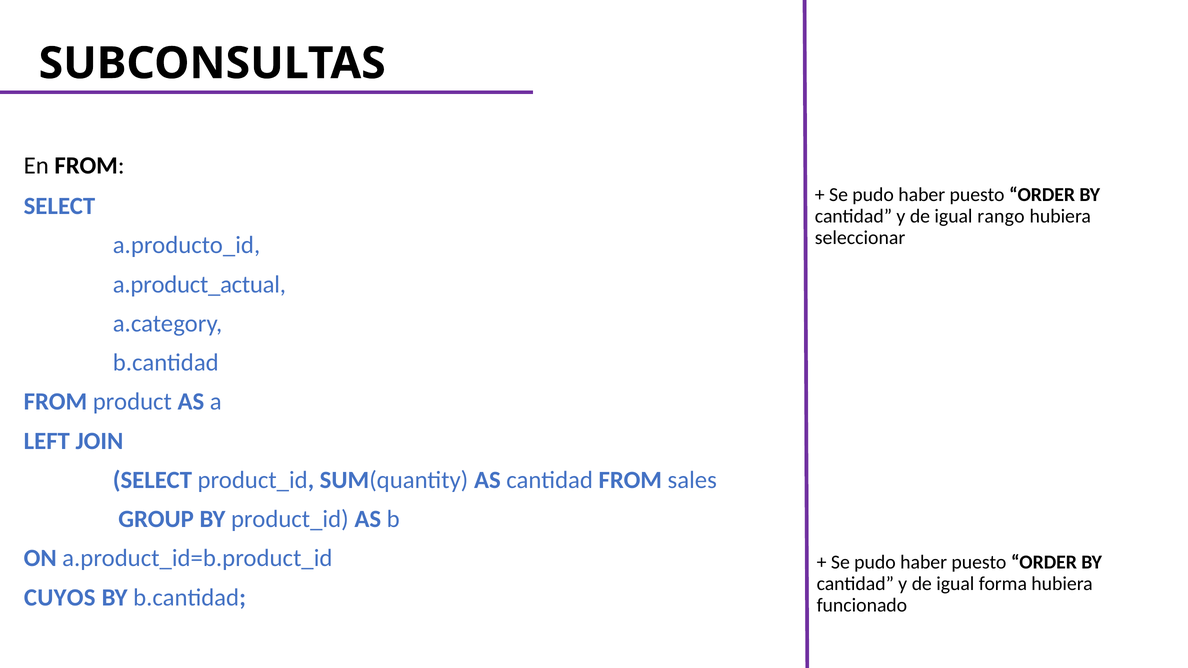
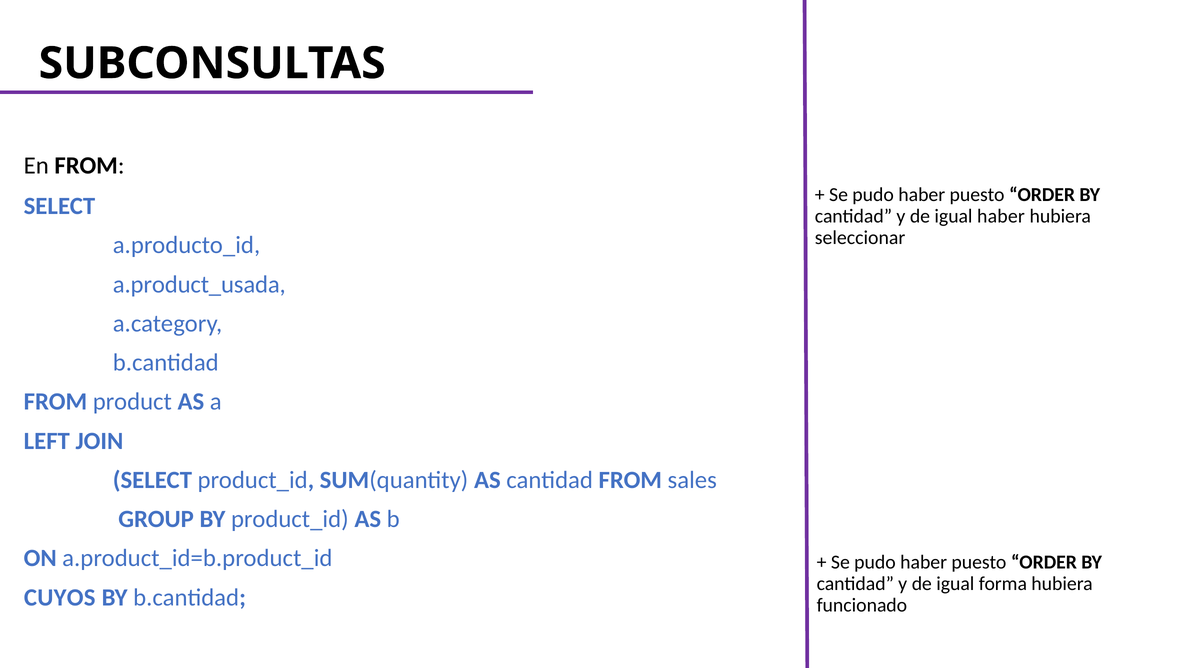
igual rango: rango -> haber (1001, 216)
a.product_actual: a.product_actual -> a.product_usada (199, 284)
